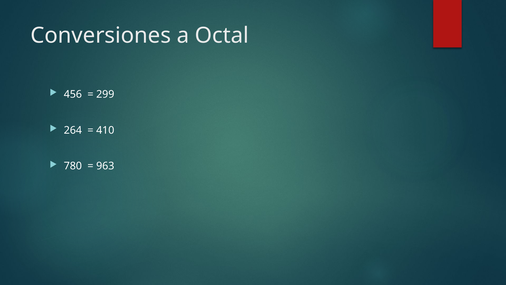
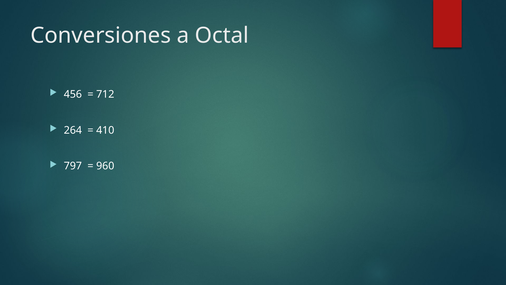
299: 299 -> 712 (105, 94)
780: 780 -> 797 (73, 166)
963: 963 -> 960 (105, 166)
